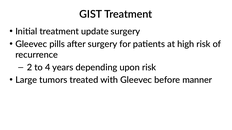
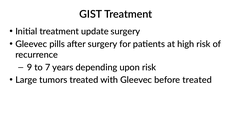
2: 2 -> 9 (30, 68)
4: 4 -> 7 (48, 68)
before manner: manner -> treated (197, 80)
